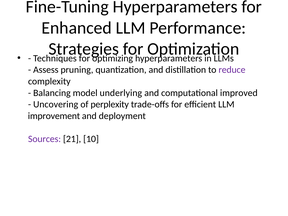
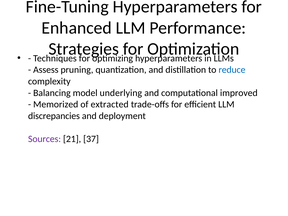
reduce colour: purple -> blue (232, 70)
Uncovering: Uncovering -> Memorized (56, 104)
perplexity: perplexity -> extracted (110, 104)
improvement: improvement -> discrepancies (54, 116)
10: 10 -> 37 (91, 139)
